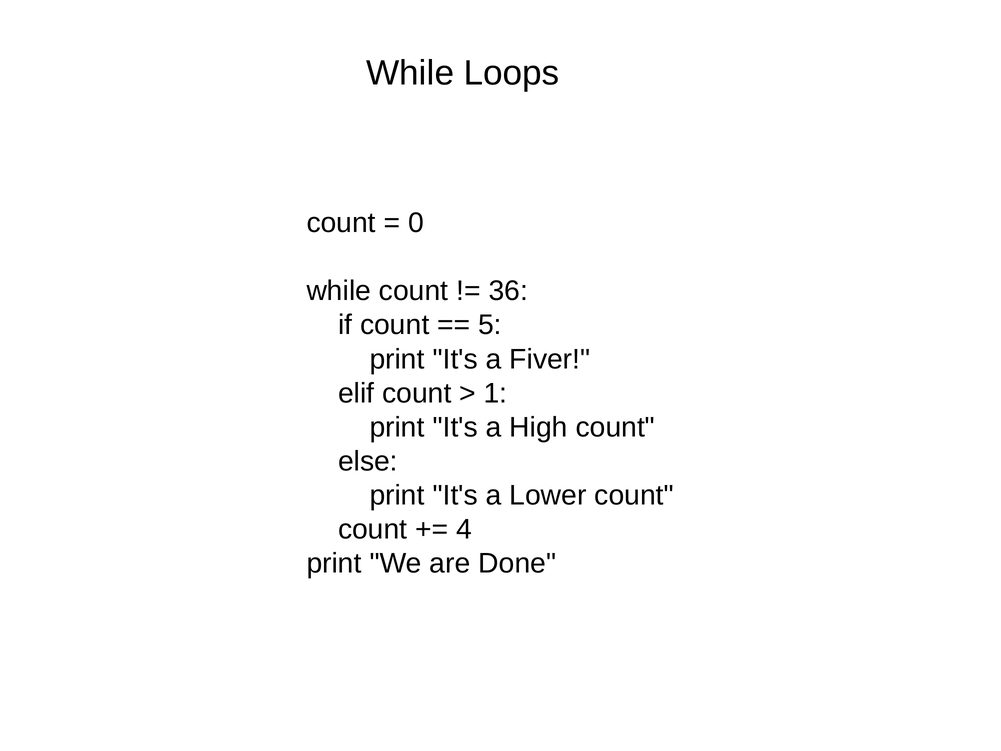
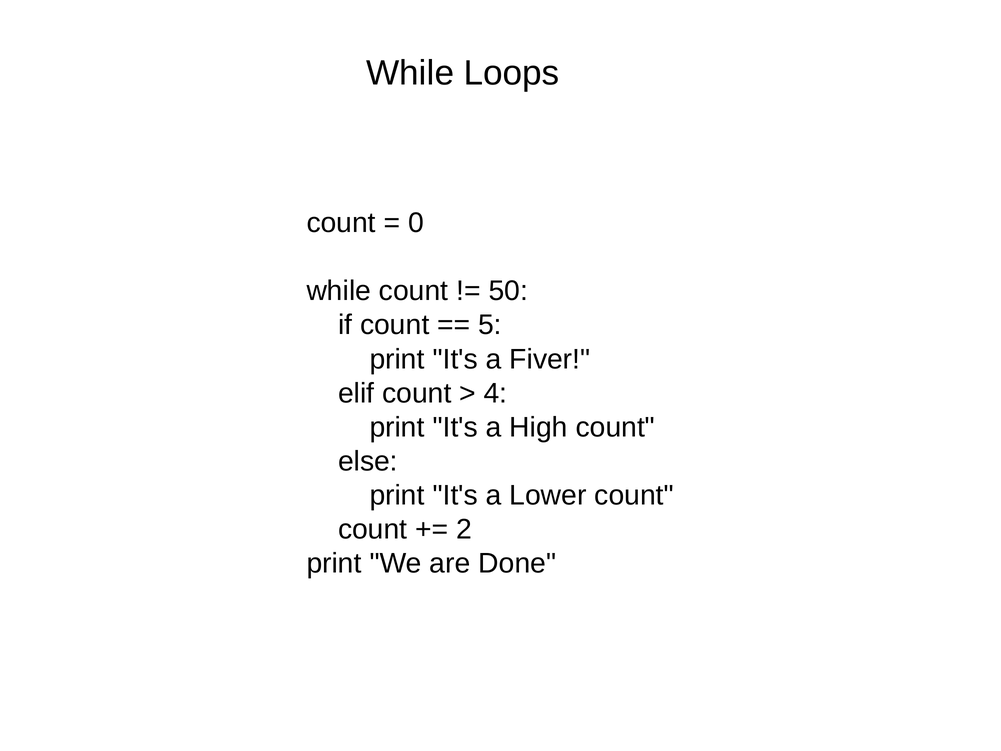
36: 36 -> 50 (508, 291)
1: 1 -> 4 (496, 393)
4: 4 -> 2 (464, 529)
